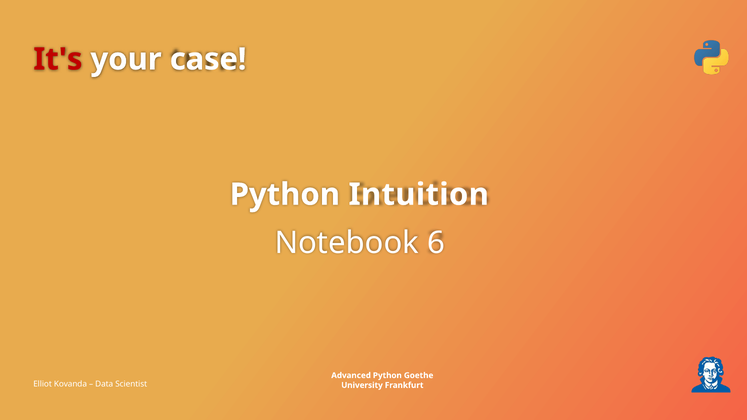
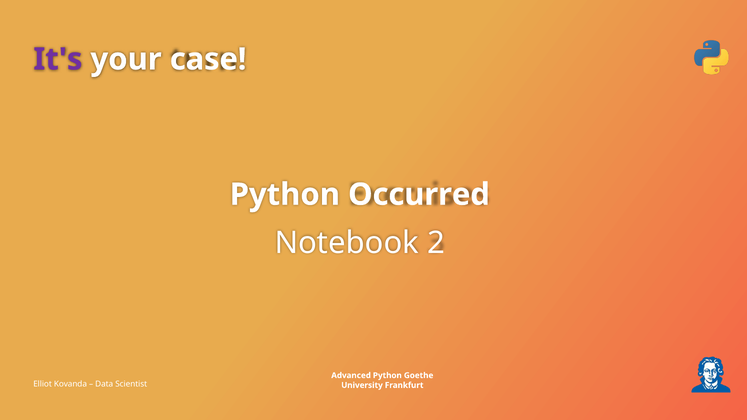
It's colour: red -> purple (58, 59)
Intuition: Intuition -> Occurred (419, 195)
6: 6 -> 2 (436, 243)
